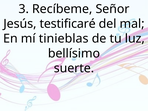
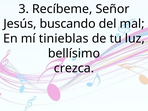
testificaré: testificaré -> buscando (68, 24)
suerte: suerte -> crezca (74, 68)
